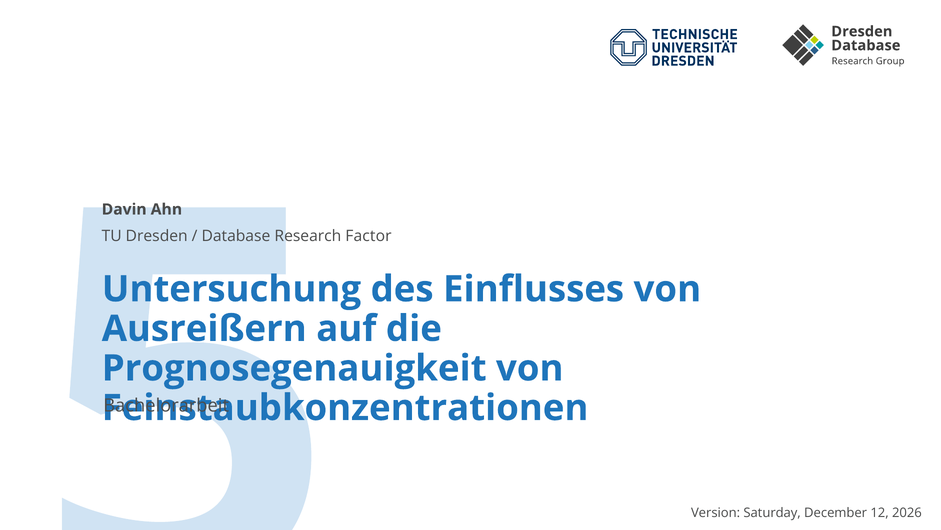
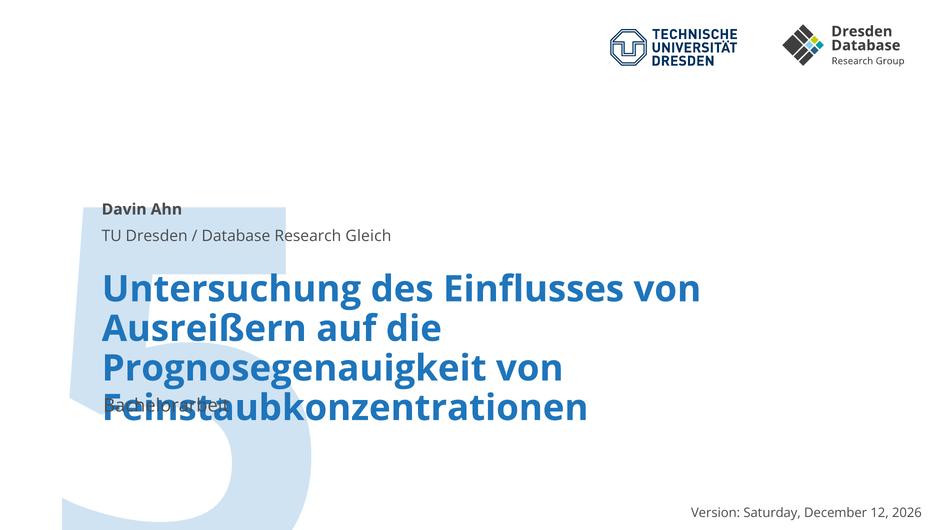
Factor: Factor -> Gleich (368, 236)
